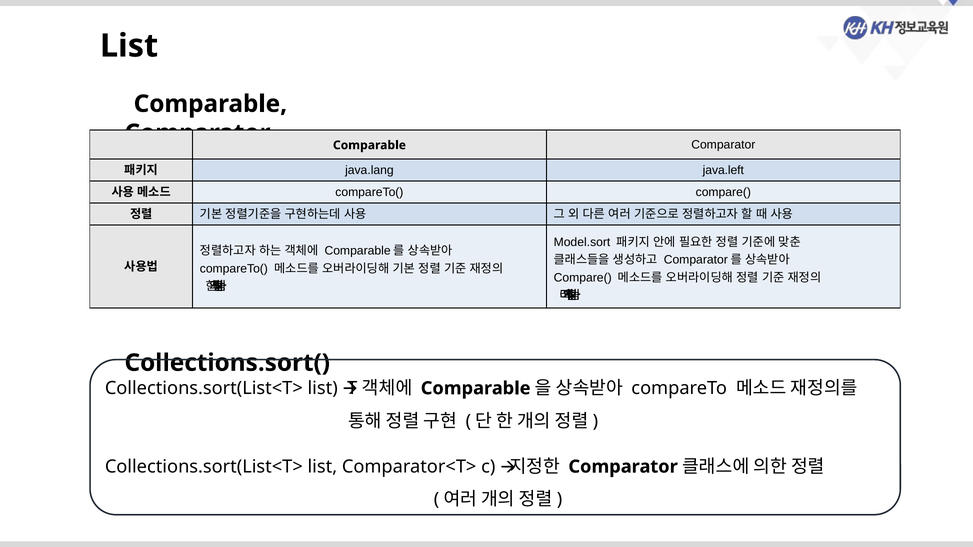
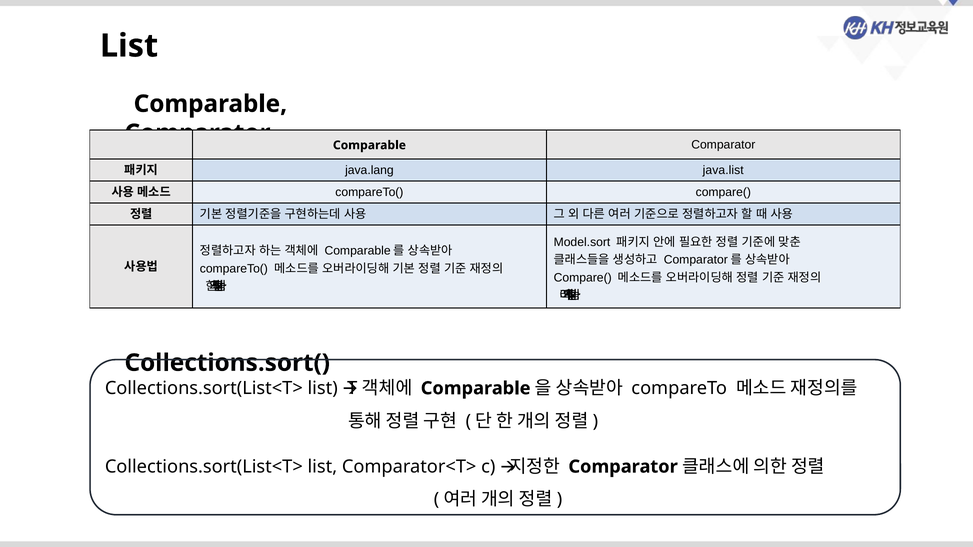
java.left: java.left -> java.list (723, 170)
